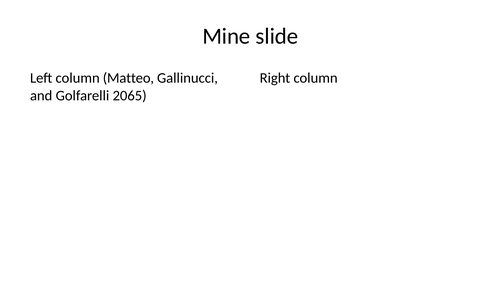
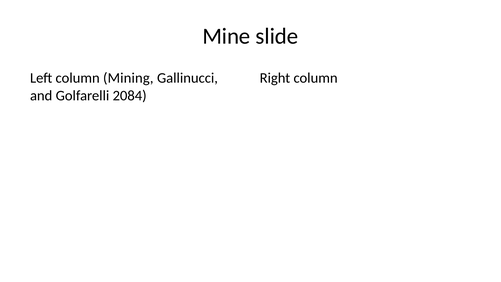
Matteo: Matteo -> Mining (128, 78)
2065: 2065 -> 2084 (130, 96)
